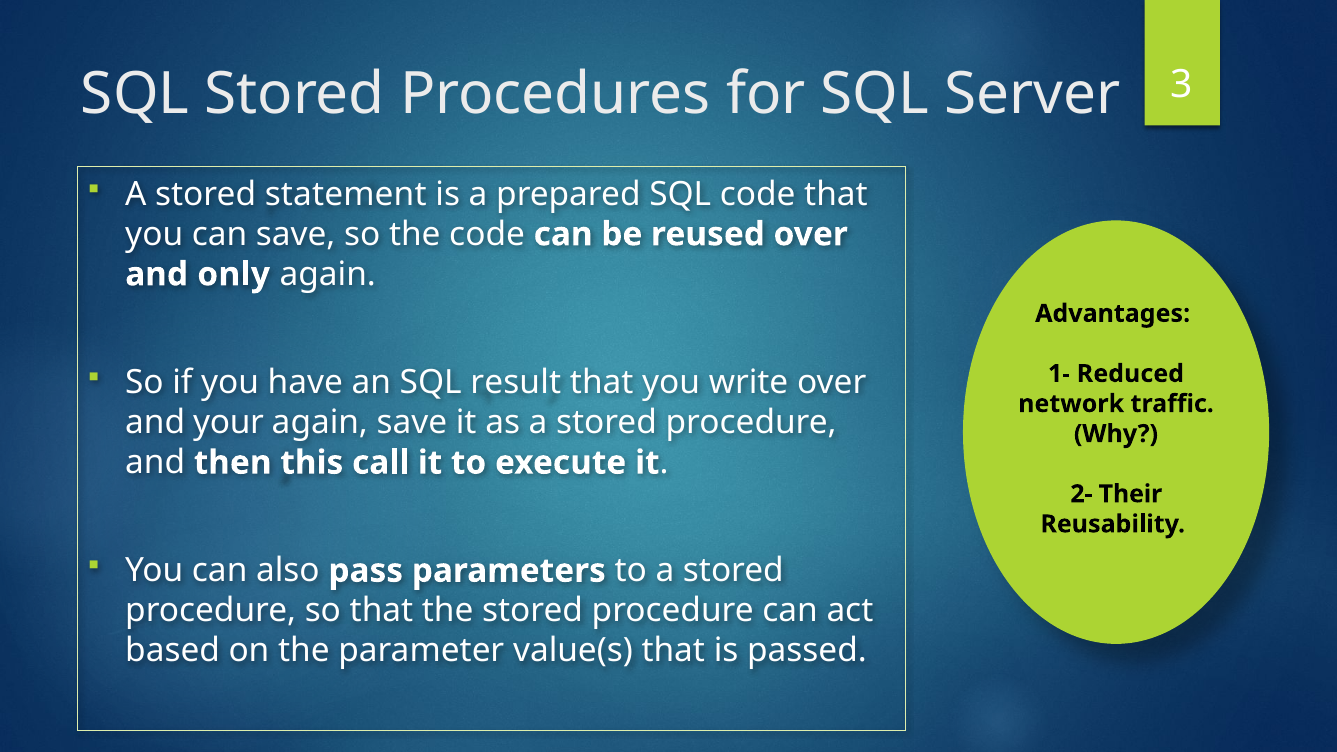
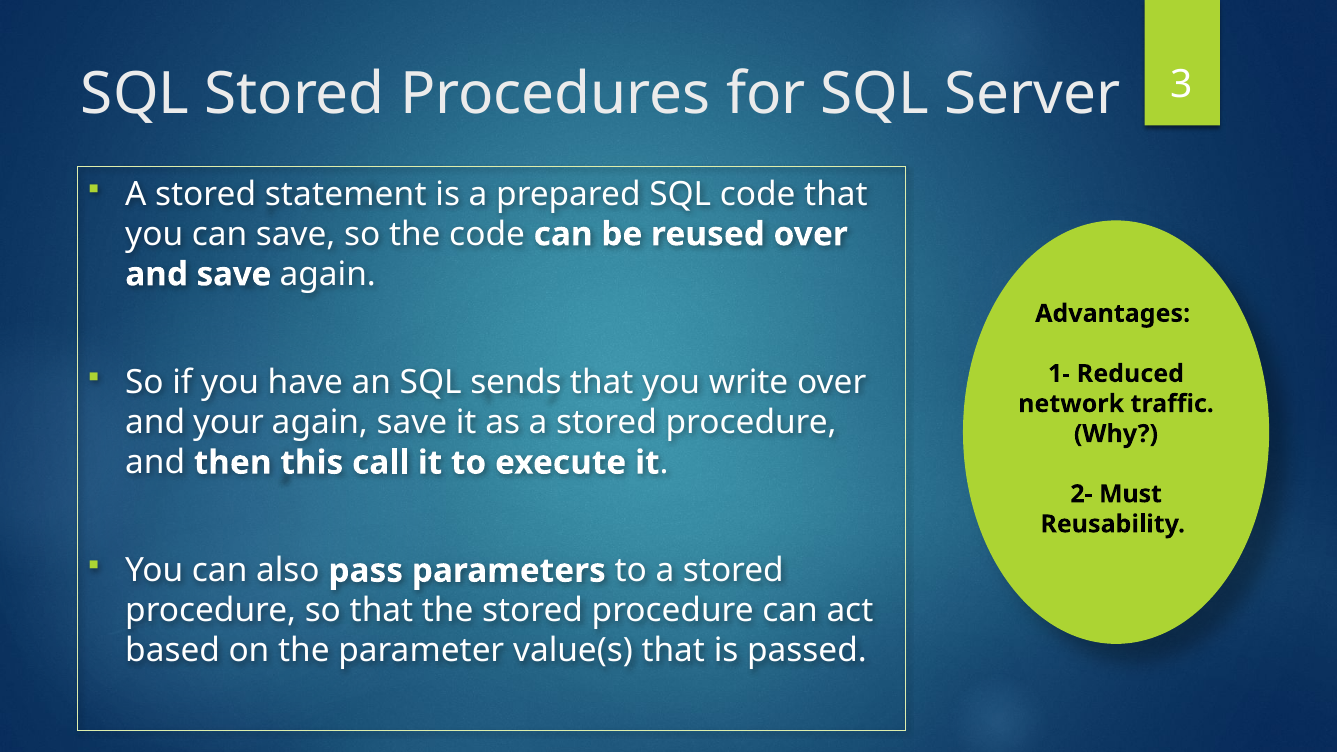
and only: only -> save (234, 274)
result: result -> sends (516, 382)
Their: Their -> Must (1130, 494)
